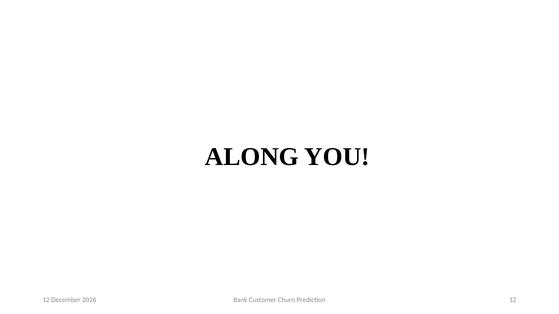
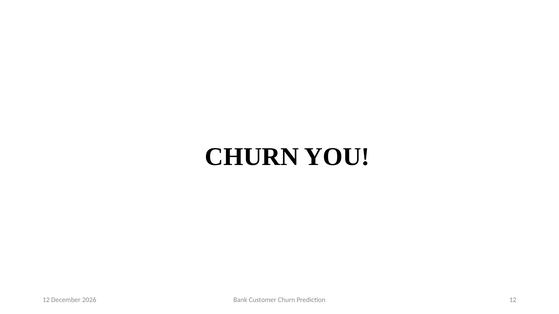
ALONG: ALONG -> CHURN (252, 157)
